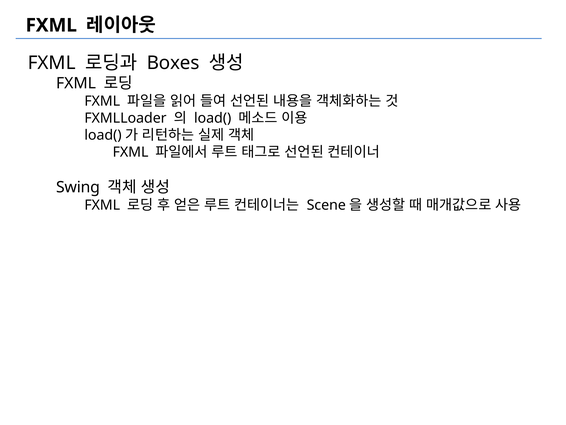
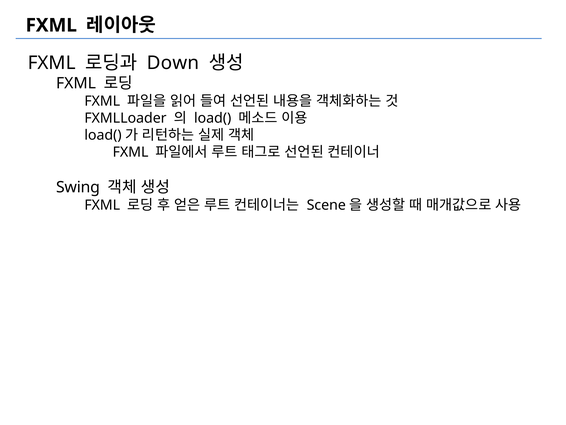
Boxes: Boxes -> Down (173, 63)
